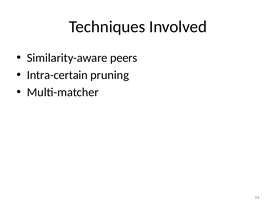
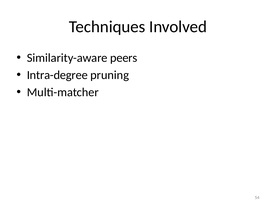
Intra-certain: Intra-certain -> Intra-degree (57, 75)
